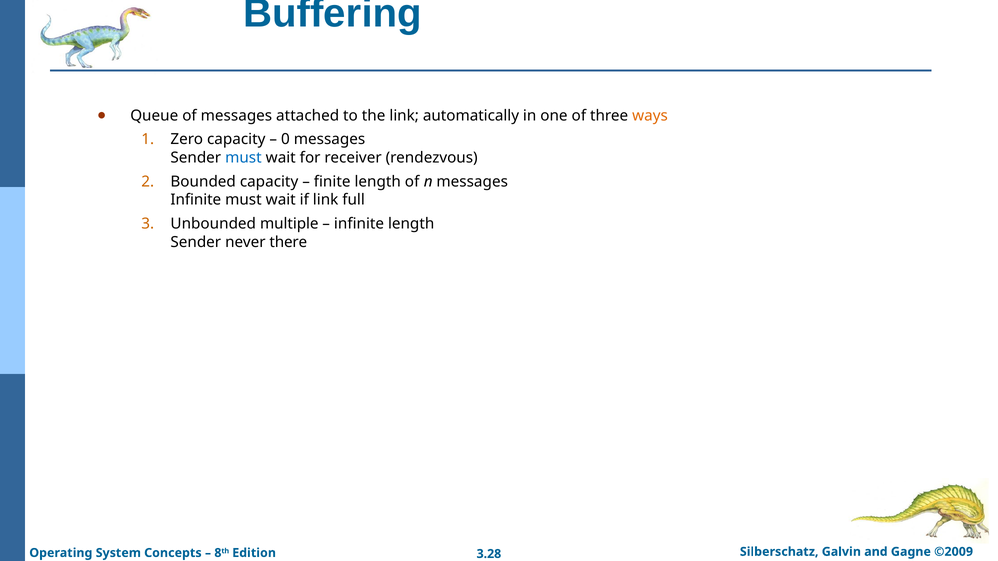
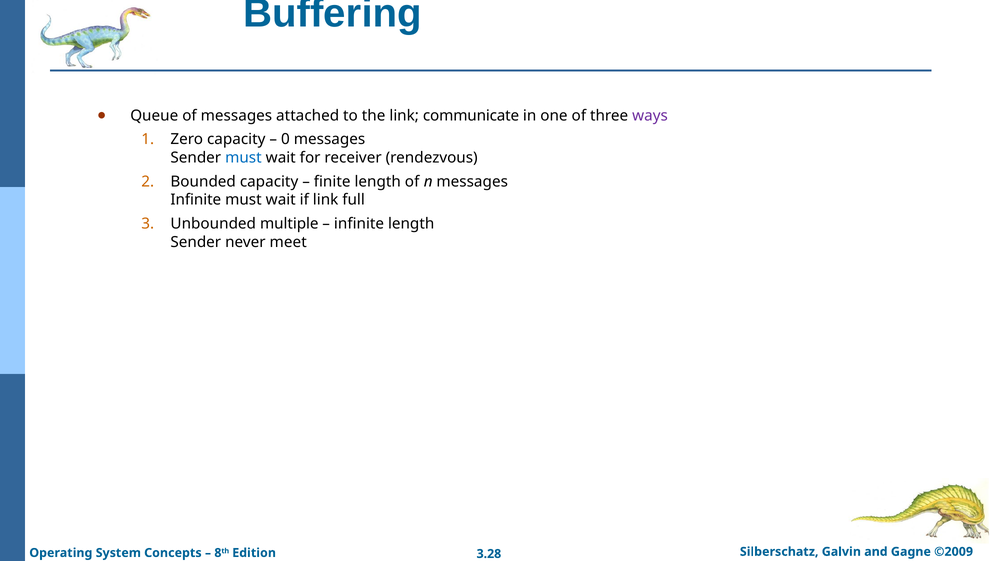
automatically: automatically -> communicate (471, 116)
ways colour: orange -> purple (650, 116)
there: there -> meet (288, 242)
